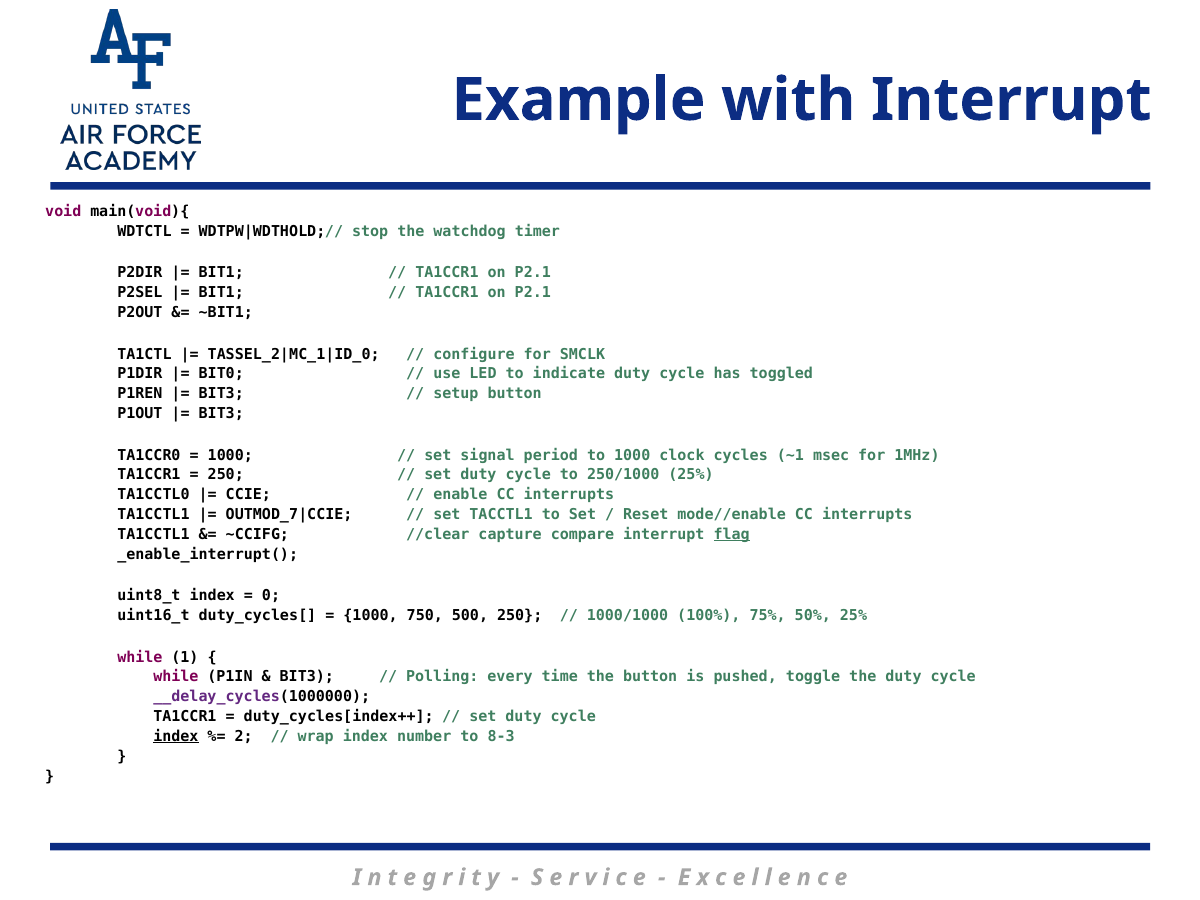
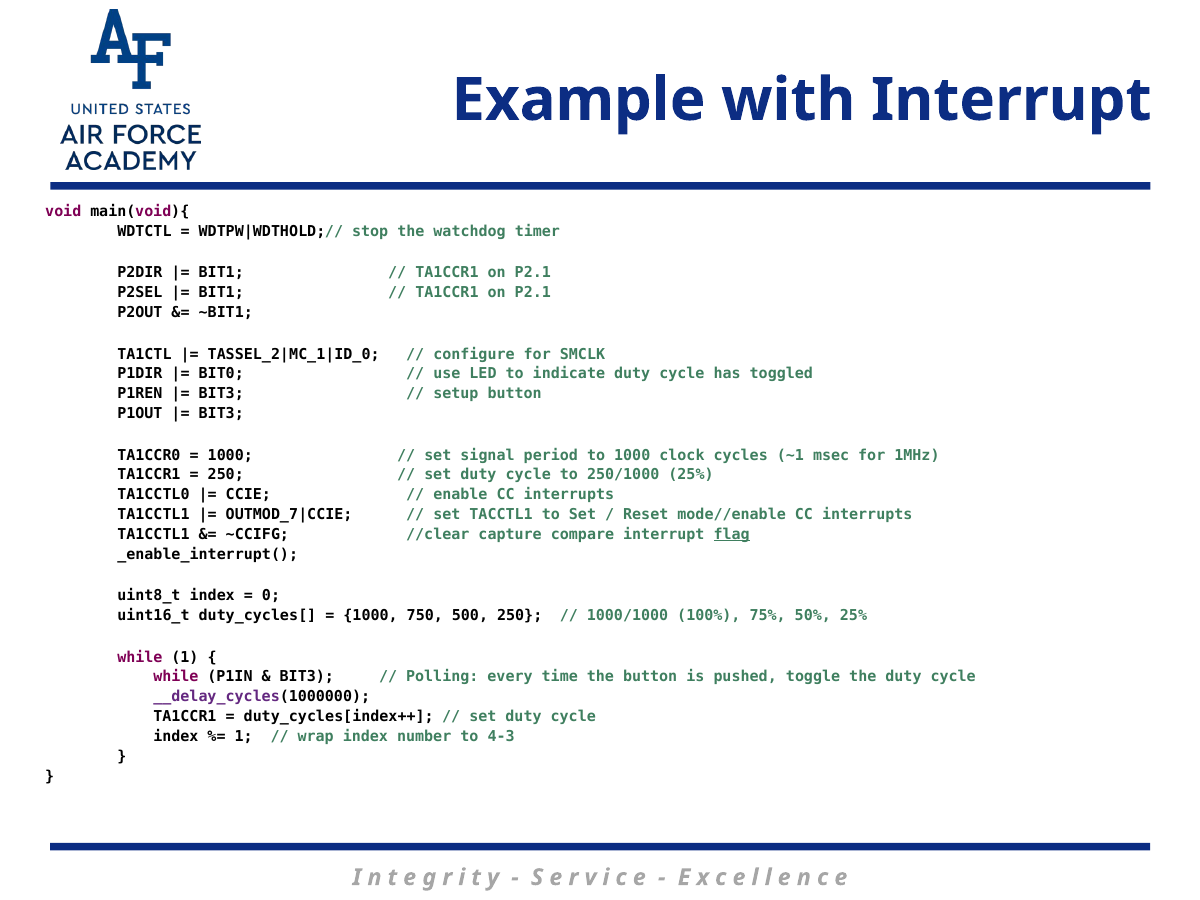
index underline: present -> none (176, 736)
2: 2 -> 1 (244, 736)
8-3: 8-3 -> 4-3 (501, 736)
